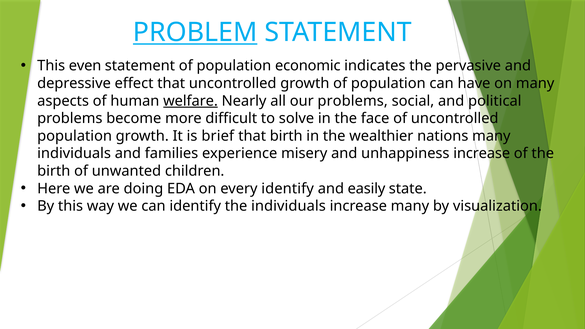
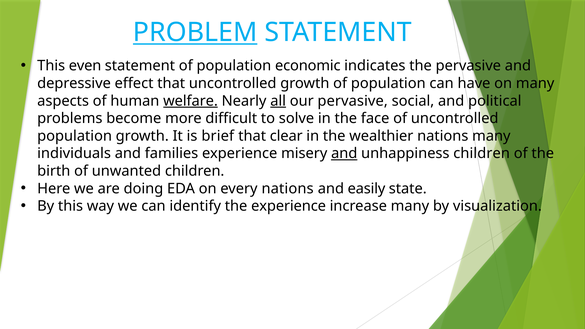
all underline: none -> present (278, 101)
our problems: problems -> pervasive (353, 101)
that birth: birth -> clear (286, 136)
and underline: none -> present (344, 154)
unhappiness increase: increase -> children (482, 154)
every identify: identify -> nations (288, 189)
the individuals: individuals -> experience (289, 206)
